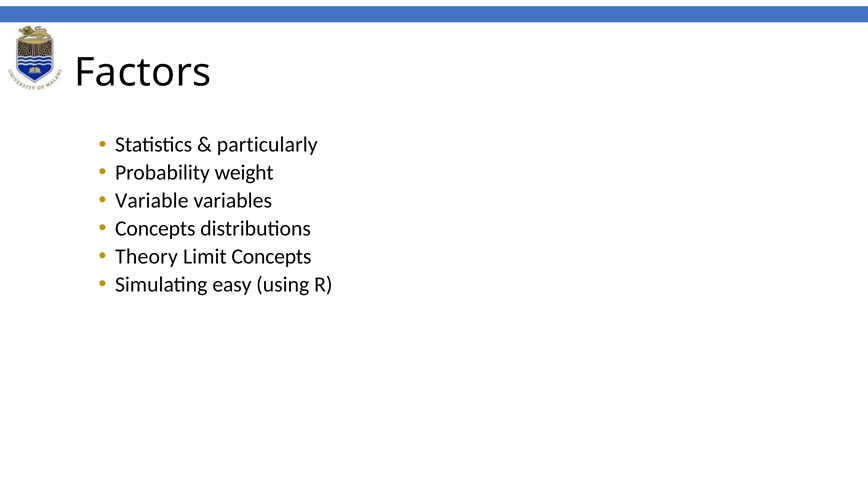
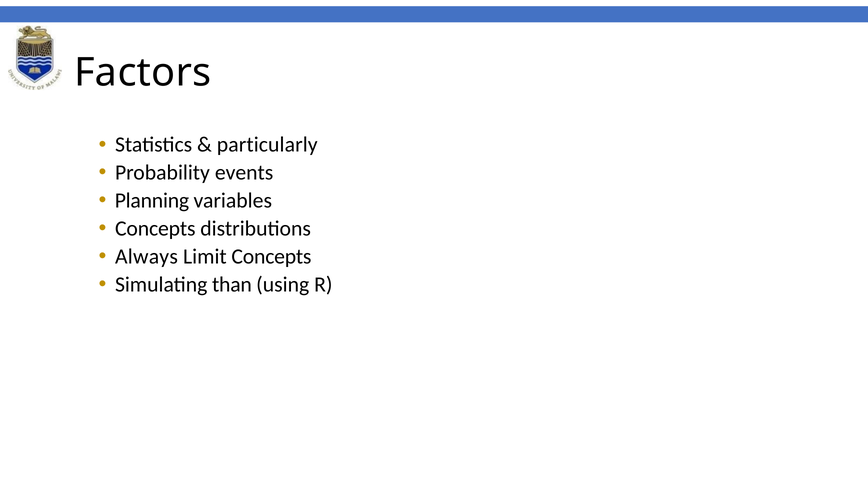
weight: weight -> events (244, 173)
Variable: Variable -> Planning (152, 201)
Theory: Theory -> Always (146, 257)
easy: easy -> than (232, 285)
